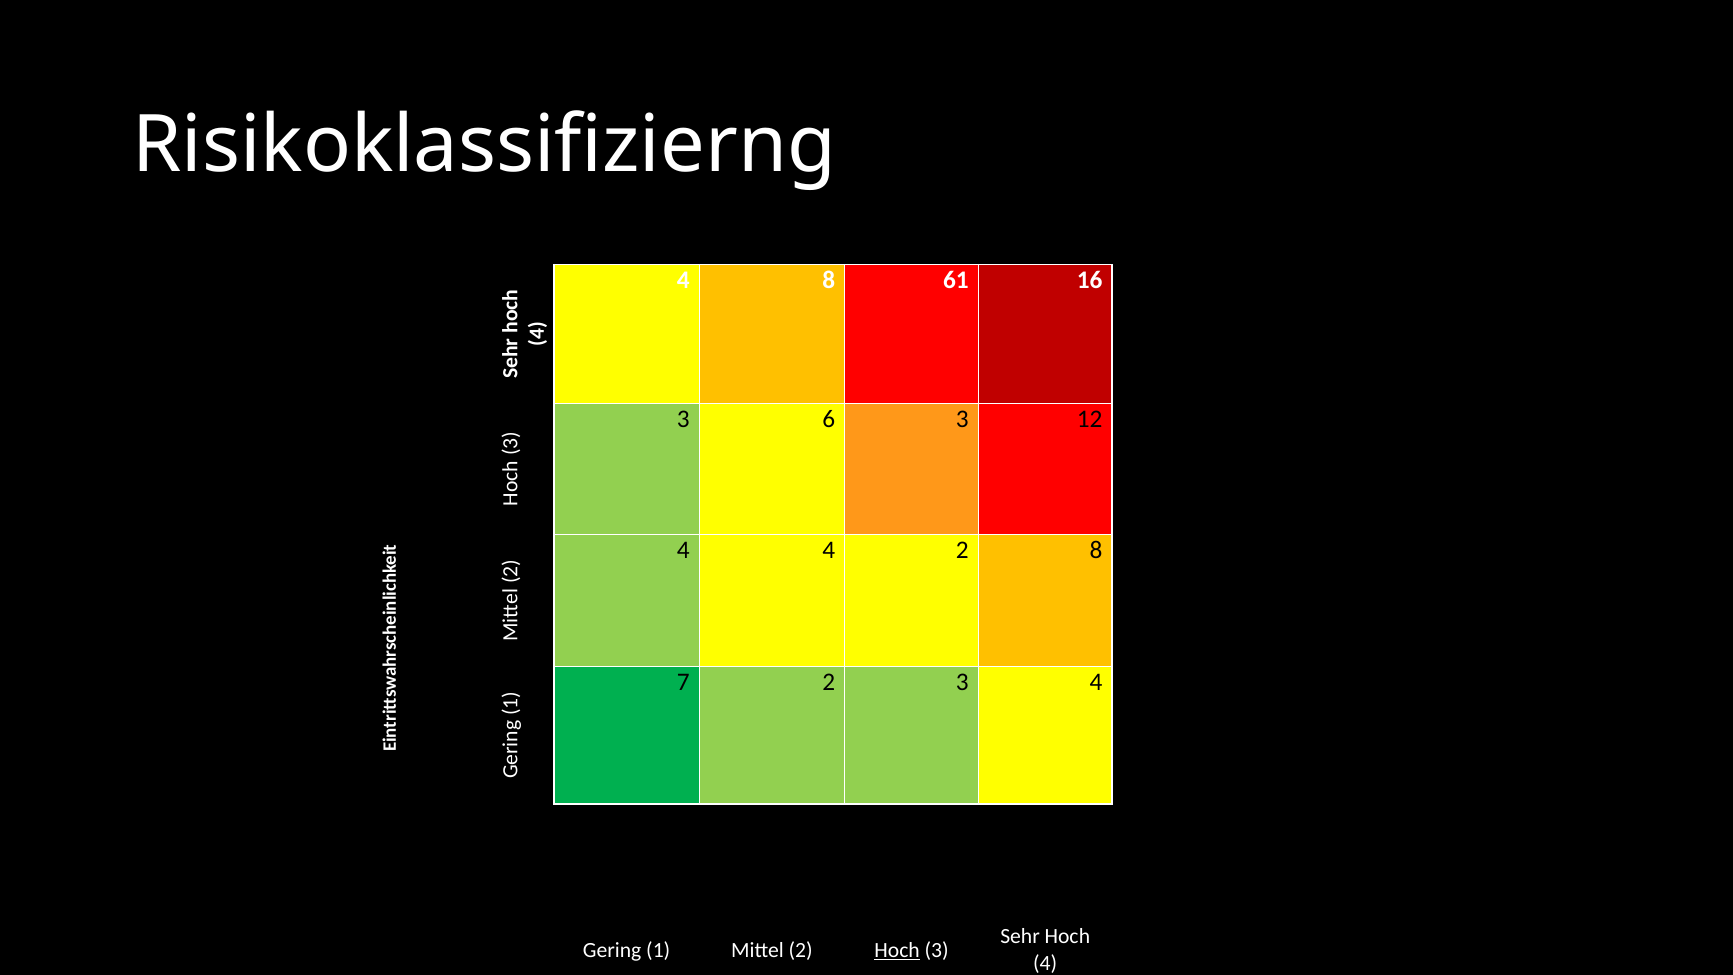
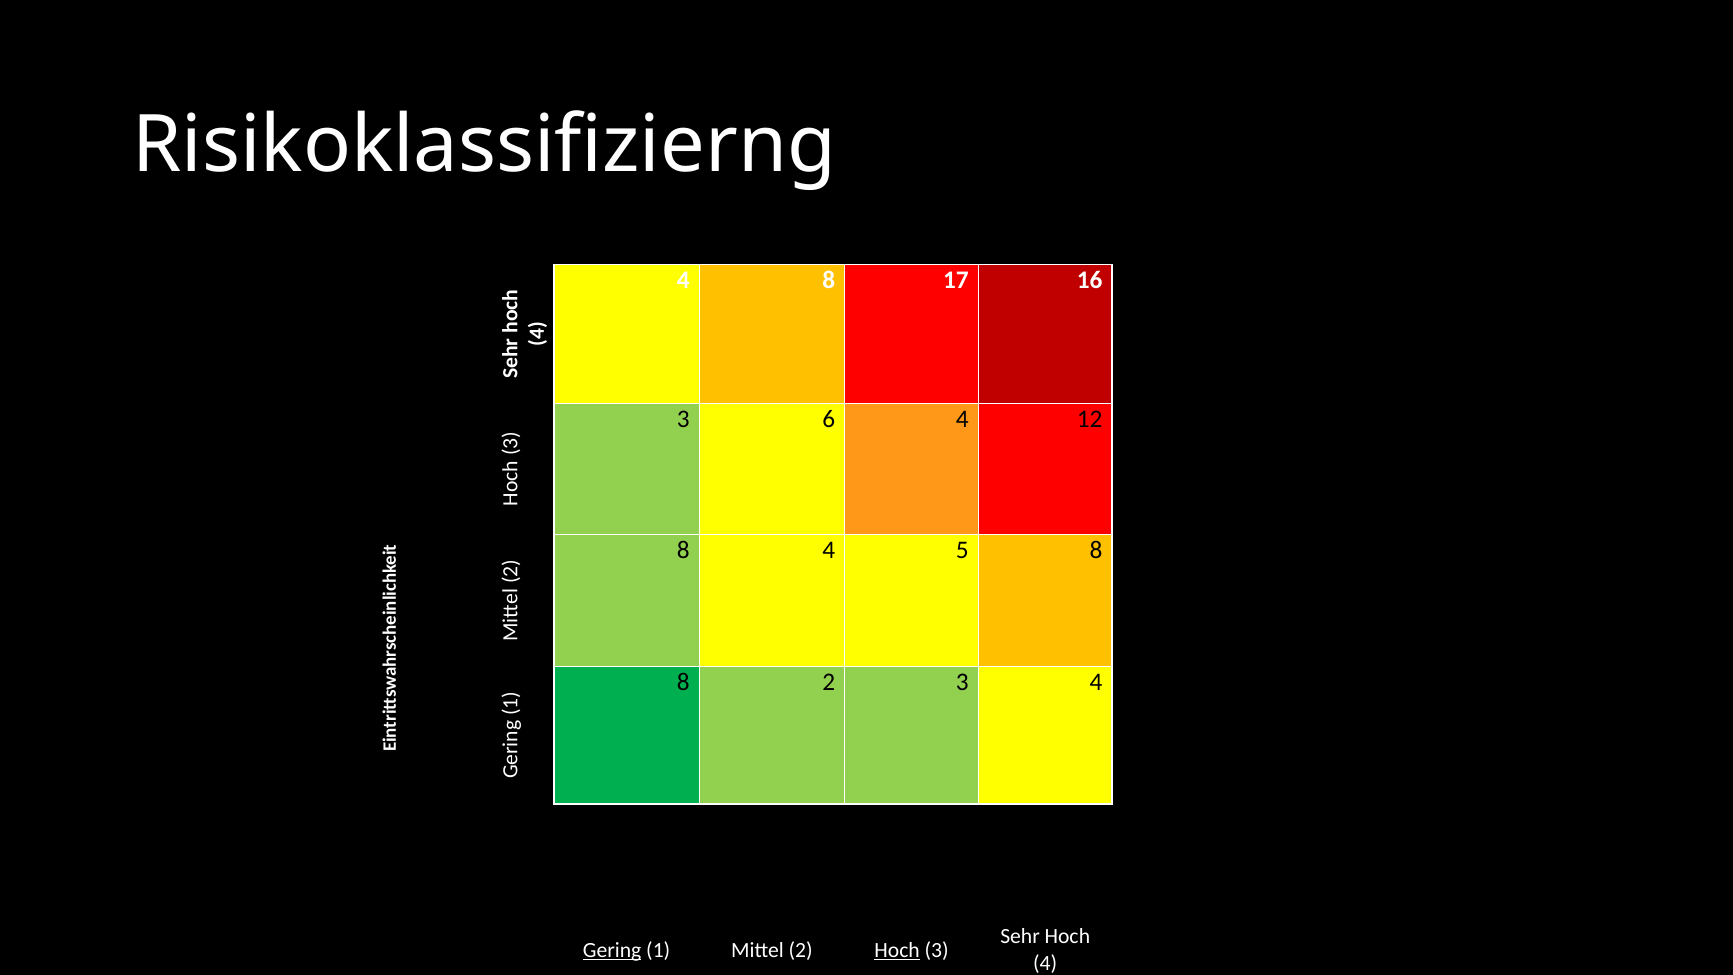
61: 61 -> 17 (956, 280)
6 3: 3 -> 4 (962, 419)
4: 4 -> 8 (683, 550)
4 2: 2 -> 5 (962, 550)
7: 7 -> 8 (683, 682)
Gering underline: none -> present (612, 950)
